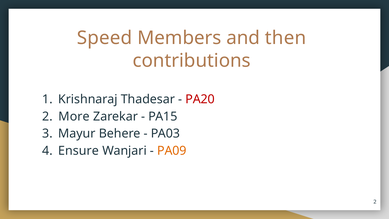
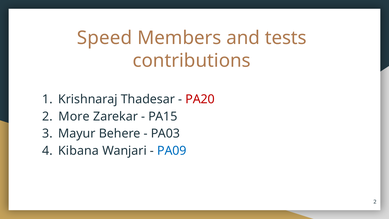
then: then -> tests (286, 38)
Ensure: Ensure -> Kibana (79, 151)
PA09 colour: orange -> blue (172, 151)
